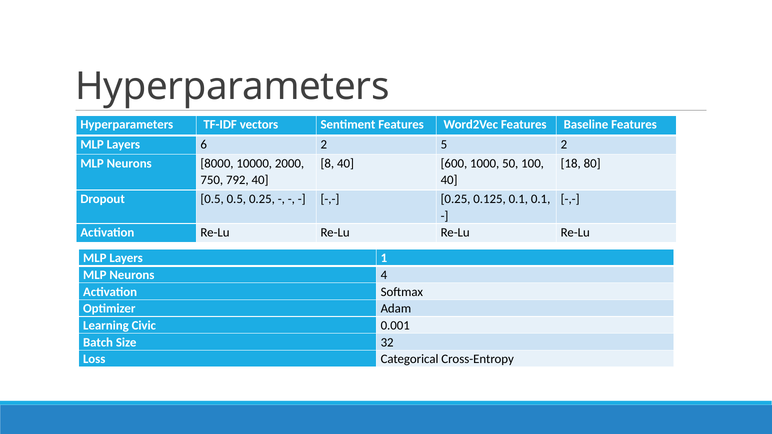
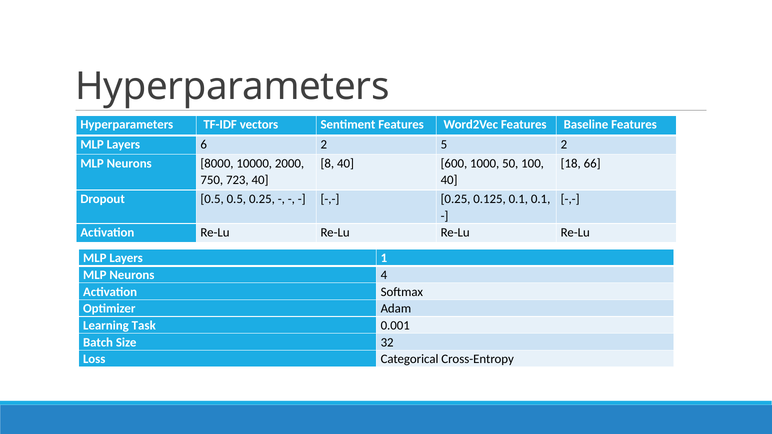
80: 80 -> 66 (592, 163)
792: 792 -> 723 (237, 180)
Civic: Civic -> Task (144, 326)
